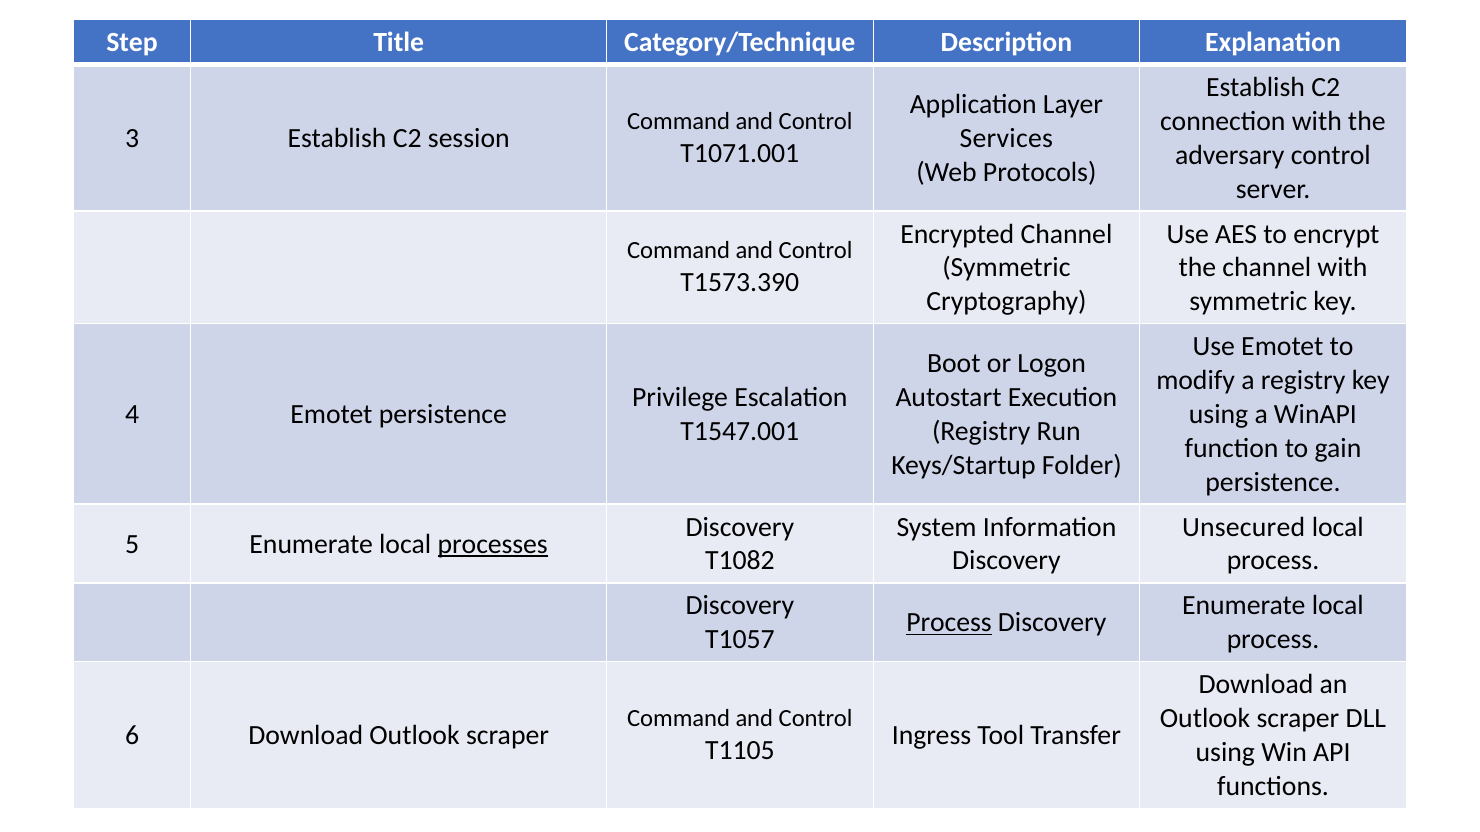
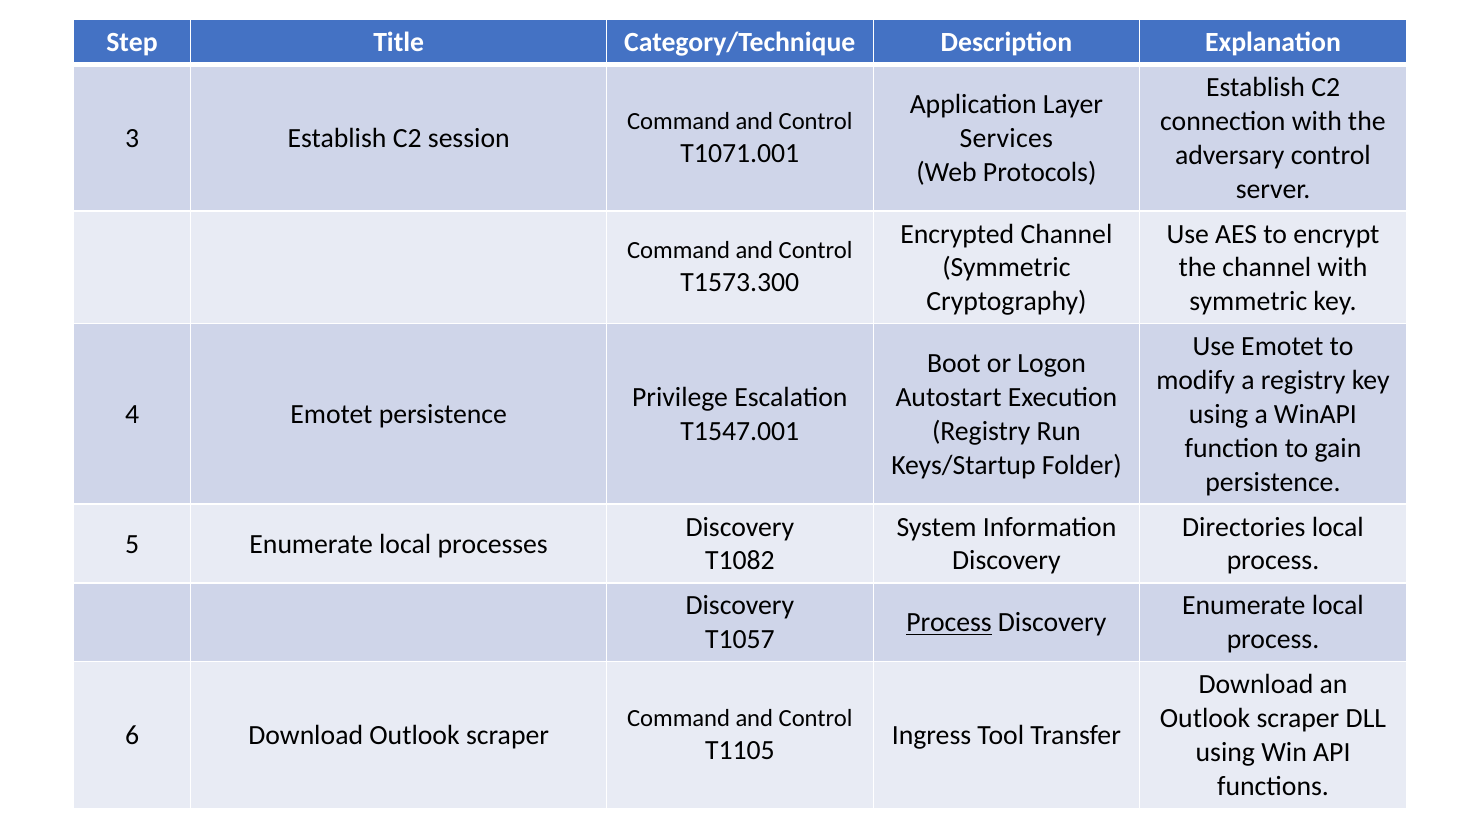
T1573.390: T1573.390 -> T1573.300 (740, 283)
Unsecured: Unsecured -> Directories (1244, 527)
processes underline: present -> none (493, 544)
